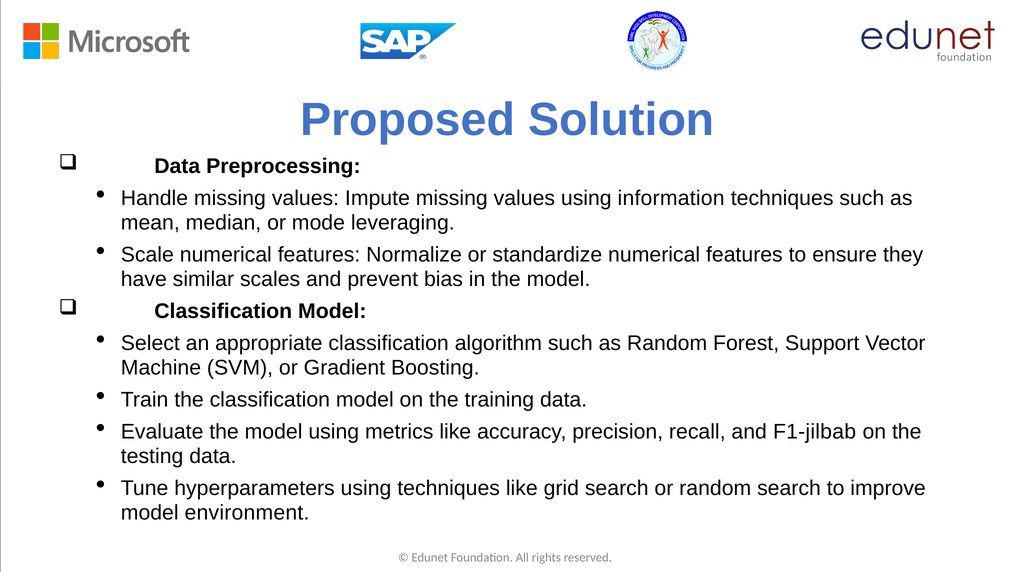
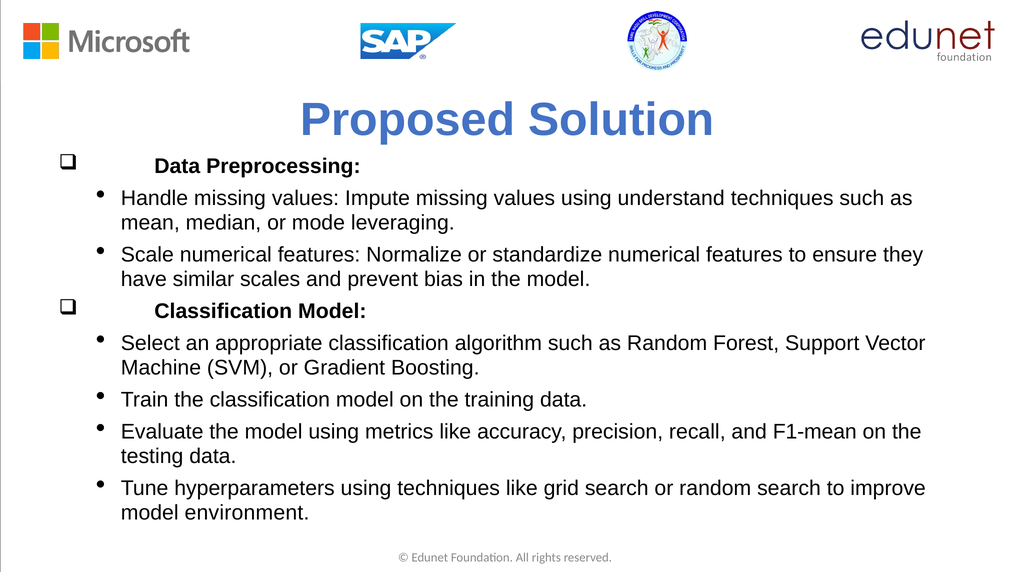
information: information -> understand (671, 198)
F1-jilbab: F1-jilbab -> F1-mean (815, 432)
